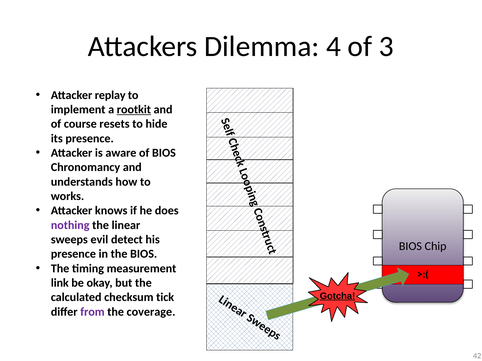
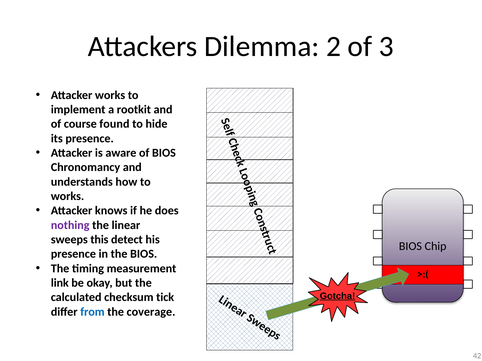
4: 4 -> 2 (334, 47)
Attacker replay: replay -> works (110, 95)
rootkit underline: present -> none (134, 110)
resets: resets -> found (114, 124)
evil: evil -> this (99, 240)
from colour: purple -> blue (92, 312)
